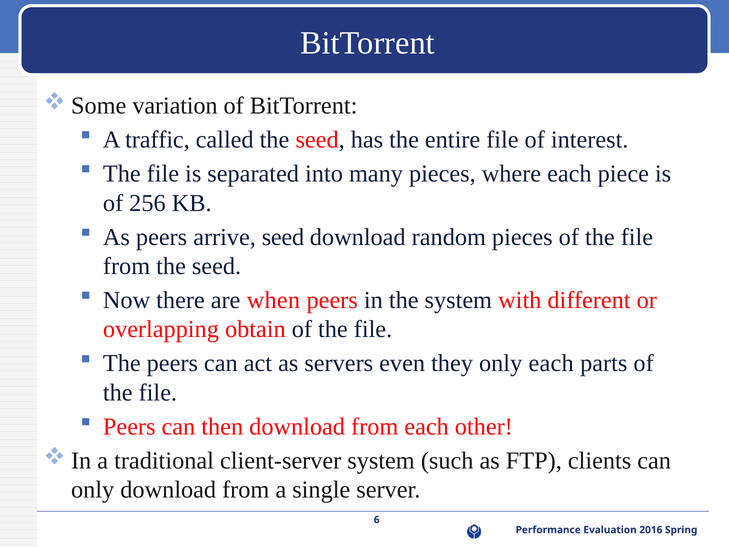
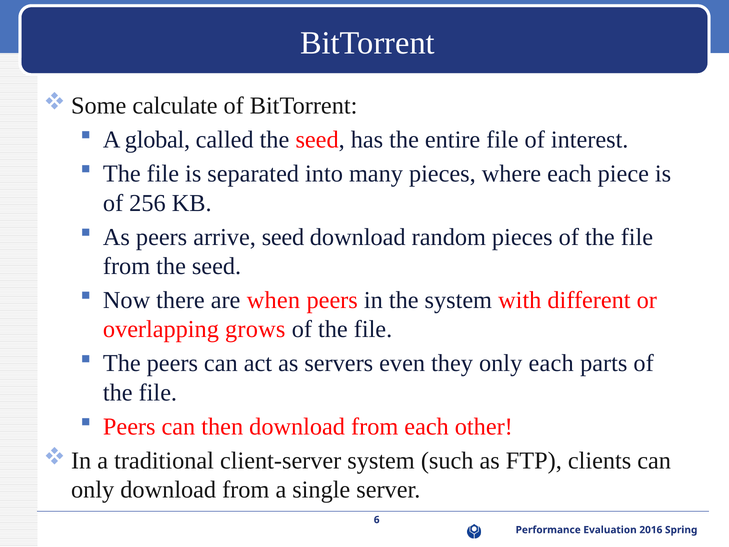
variation: variation -> calculate (175, 106)
traffic: traffic -> global (158, 140)
obtain: obtain -> grows (255, 329)
